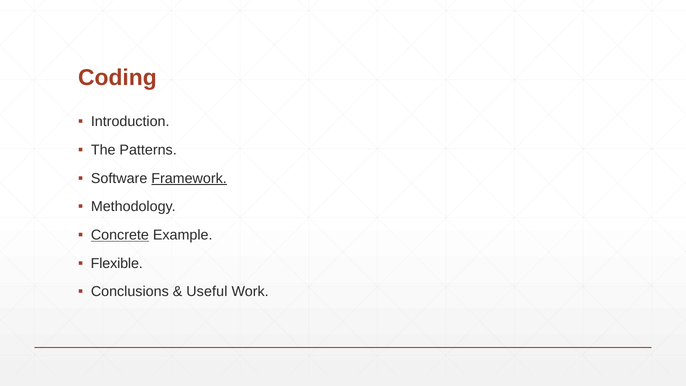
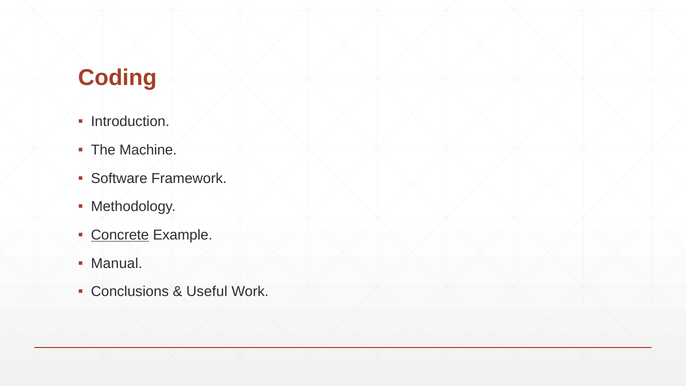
Patterns: Patterns -> Machine (148, 150)
Framework underline: present -> none (189, 178)
Flexible: Flexible -> Manual (117, 263)
